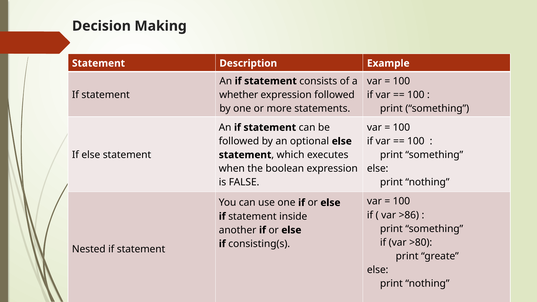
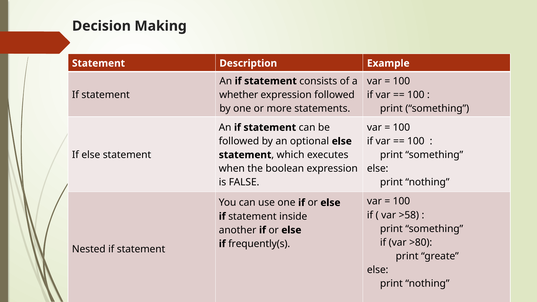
>86: >86 -> >58 (409, 215)
consisting(s: consisting(s -> frequently(s (259, 244)
